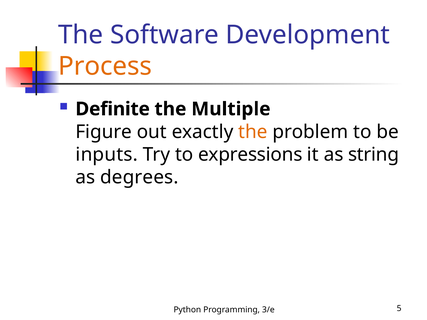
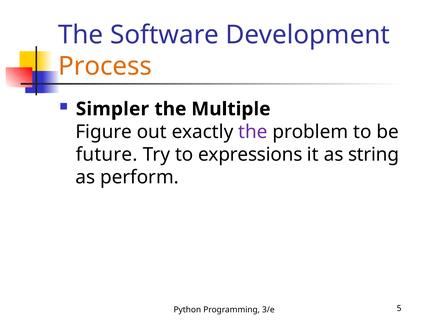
Definite: Definite -> Simpler (112, 109)
the colour: orange -> purple (253, 132)
inputs: inputs -> future (107, 155)
degrees: degrees -> perform (139, 177)
